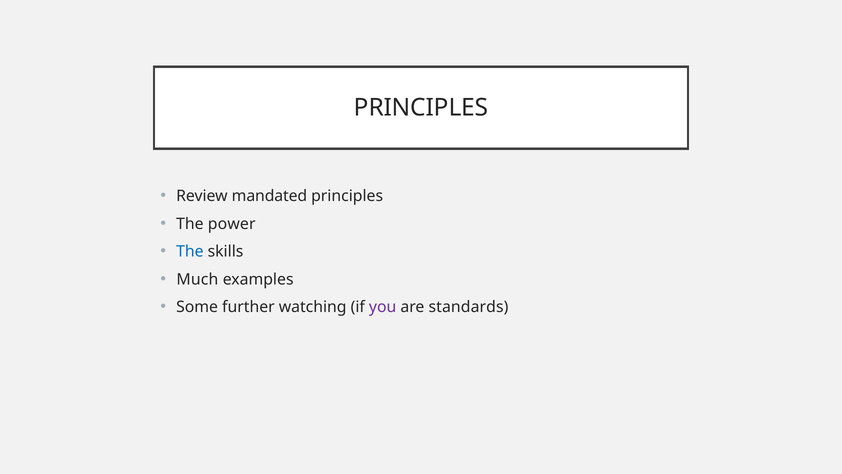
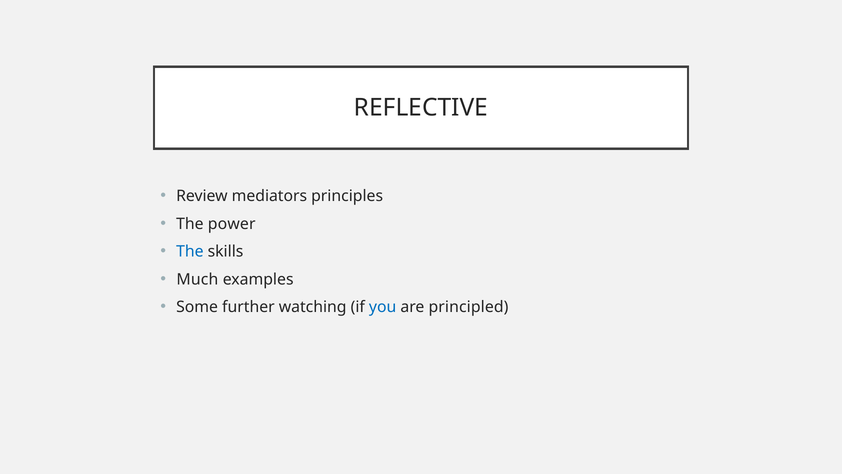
PRINCIPLES: PRINCIPLES -> REFLECTIVE (421, 108)
mandated: mandated -> mediators (269, 196)
you colour: purple -> blue (383, 307)
standards: standards -> principled (468, 307)
